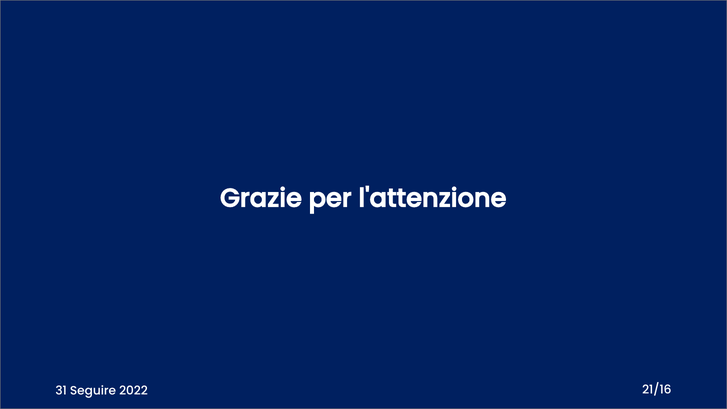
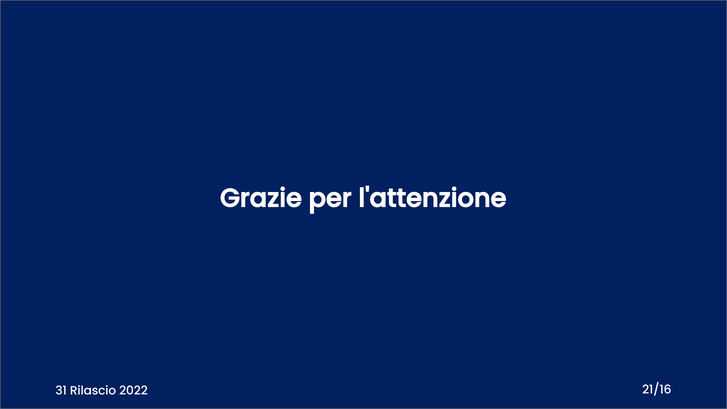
Seguire: Seguire -> Rilascio (93, 391)
